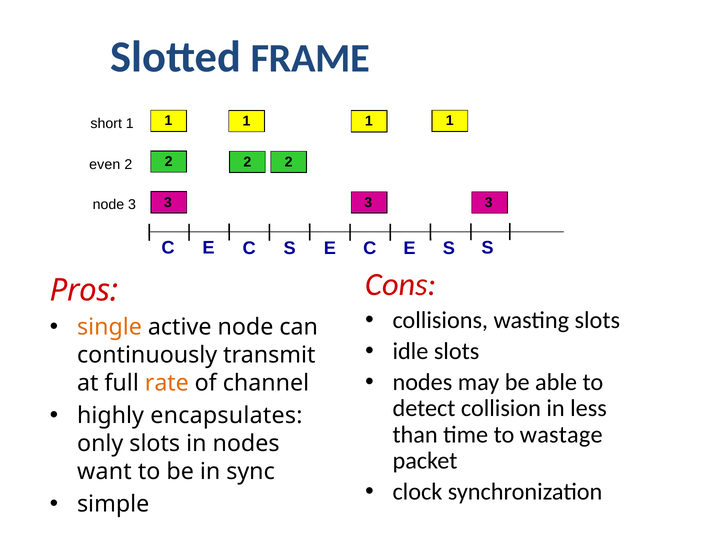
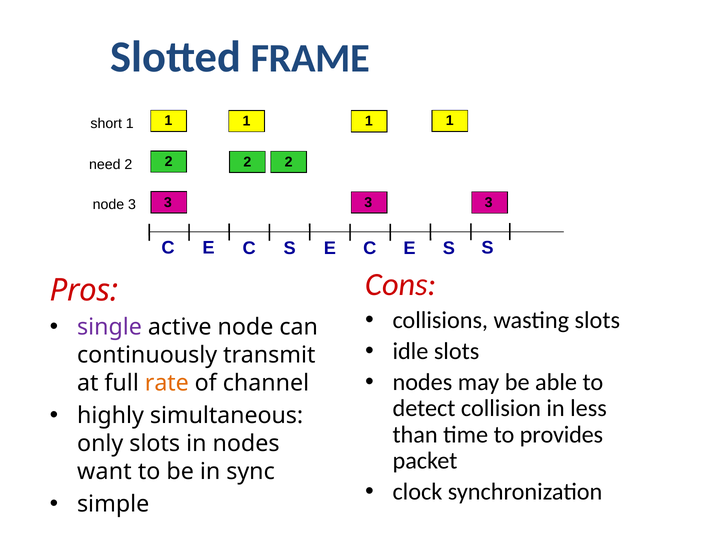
even: even -> need (105, 164)
single colour: orange -> purple (109, 327)
encapsulates: encapsulates -> simultaneous (227, 416)
wastage: wastage -> provides (561, 435)
